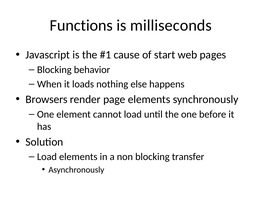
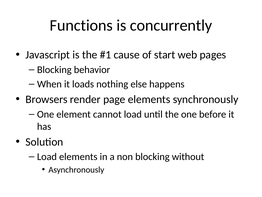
milliseconds: milliseconds -> concurrently (171, 25)
transfer: transfer -> without (188, 156)
